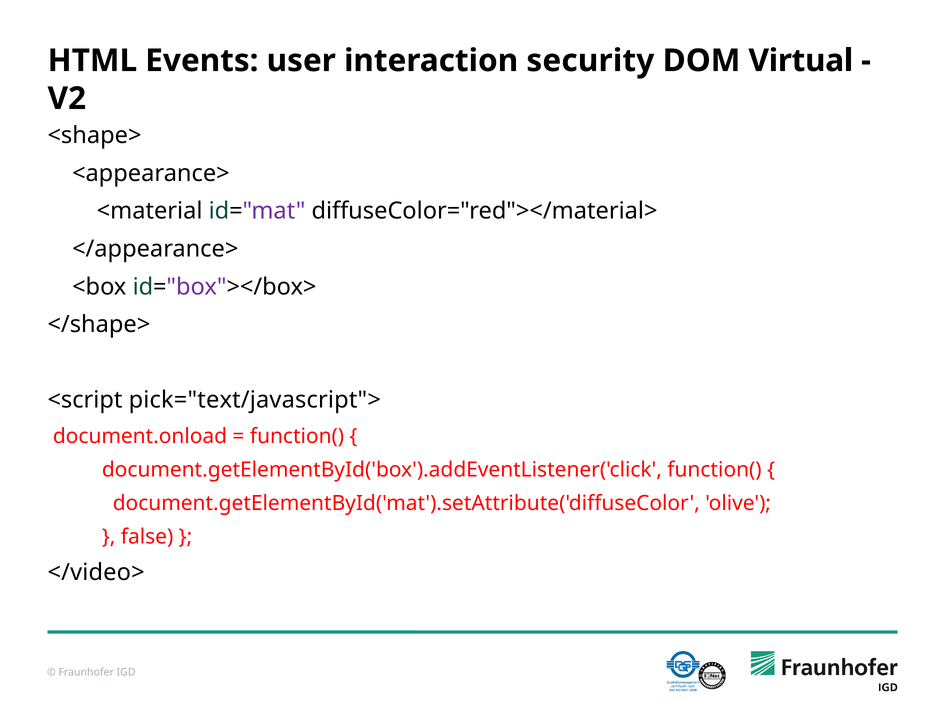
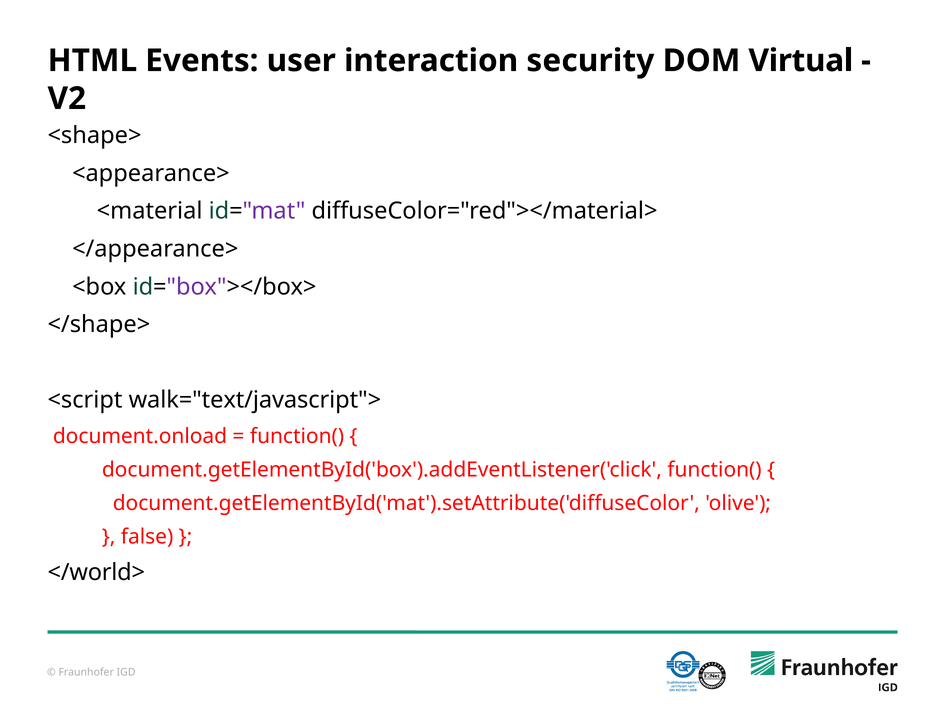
pick="text/javascript">: pick="text/javascript"> -> walk="text/javascript"> (255, 400)
</video>: </video> -> </world> (96, 572)
